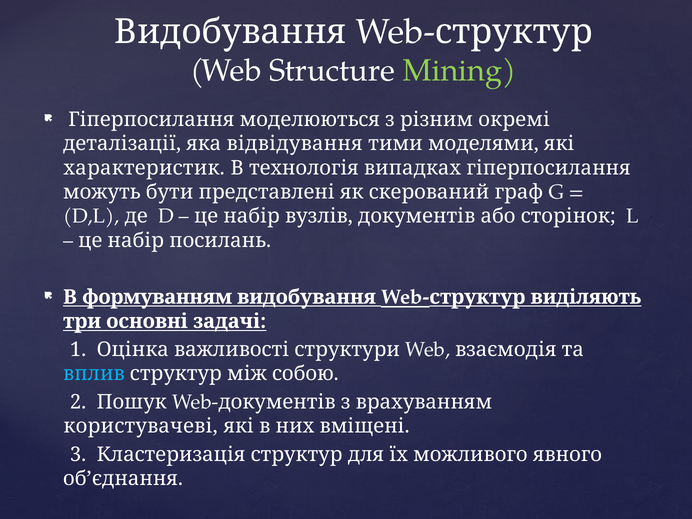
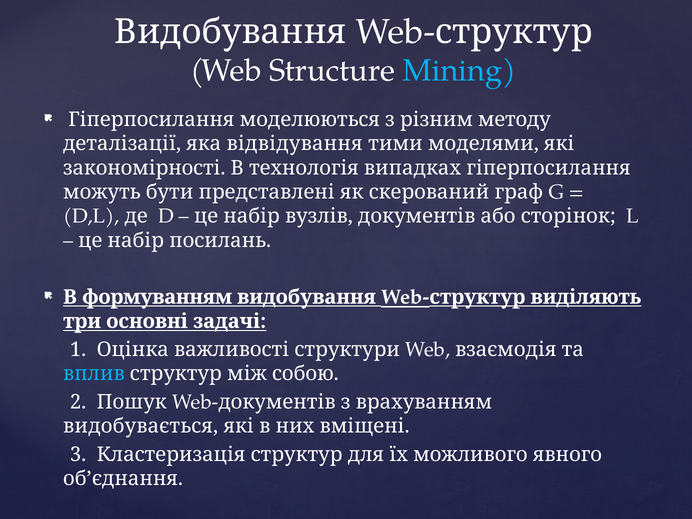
Mining colour: light green -> light blue (459, 71)
окремі: окремі -> методу (514, 119)
характеристик: характеристик -> закономірності (144, 168)
користувачеві: користувачеві -> видобувається (141, 426)
